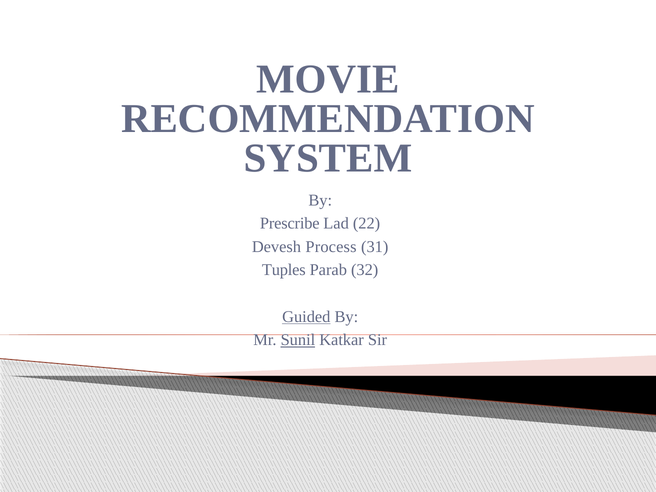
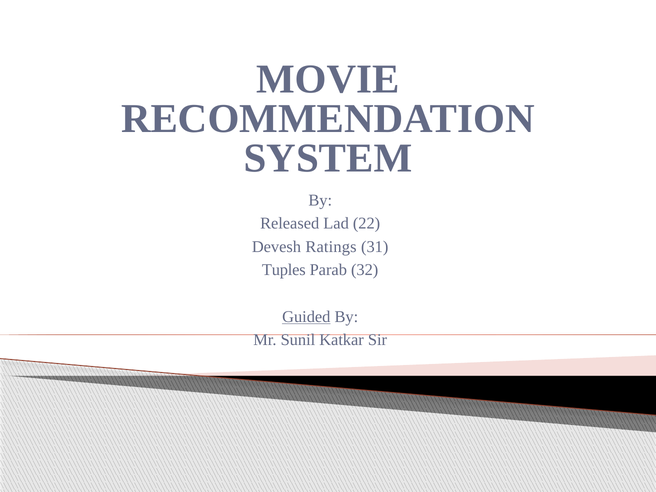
Prescribe: Prescribe -> Released (290, 223)
Process: Process -> Ratings (331, 247)
Sunil underline: present -> none (298, 340)
